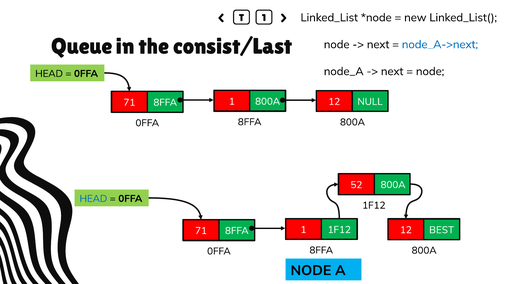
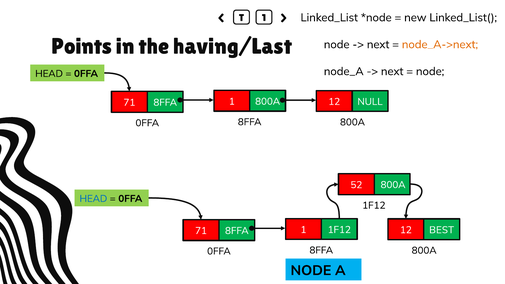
Queue: Queue -> Points (82, 46)
consist/Last: consist/Last -> having/Last (233, 46)
node_A->next colour: blue -> orange (440, 45)
